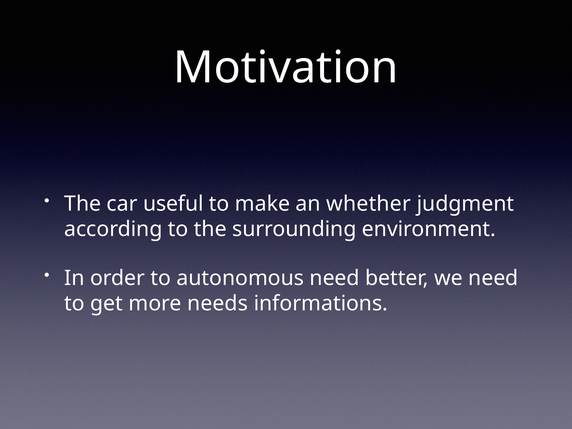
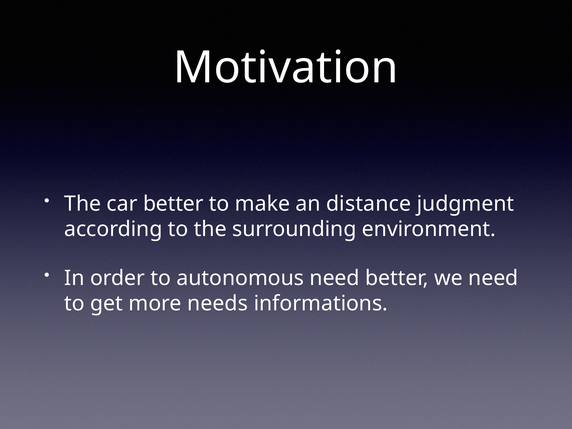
car useful: useful -> better (173, 204)
whether: whether -> distance (369, 204)
